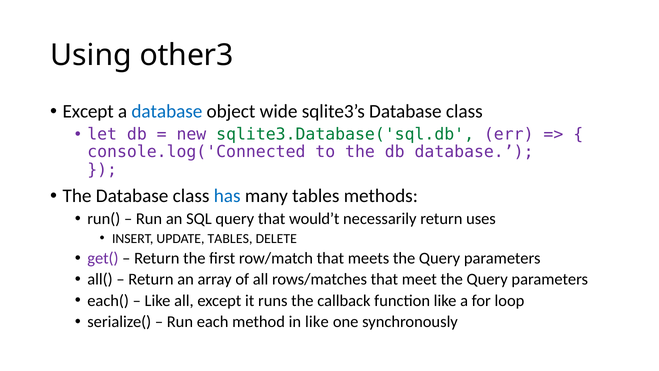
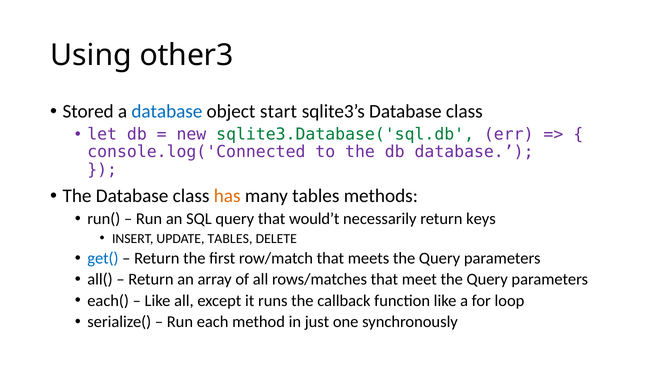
Except: Except -> Stored (88, 111)
wide: wide -> start (278, 111)
has colour: blue -> orange (227, 196)
uses: uses -> keys (481, 219)
get( colour: purple -> blue (103, 258)
in like: like -> just (317, 322)
